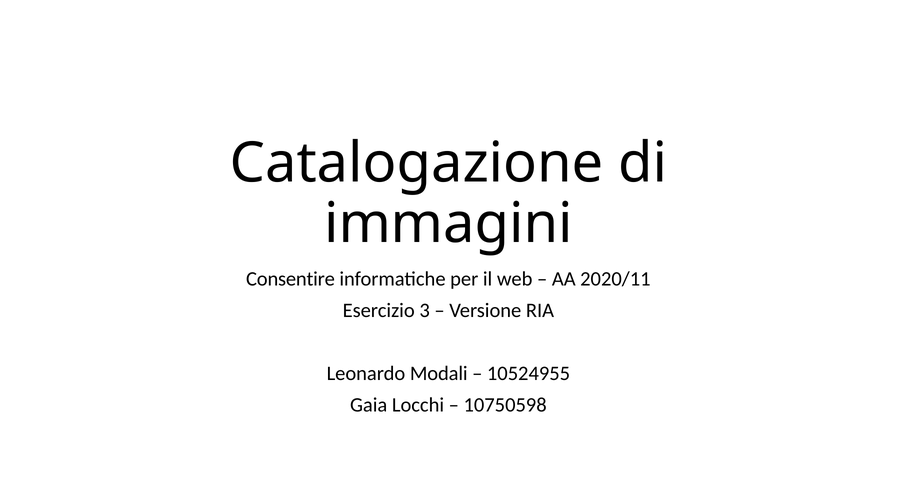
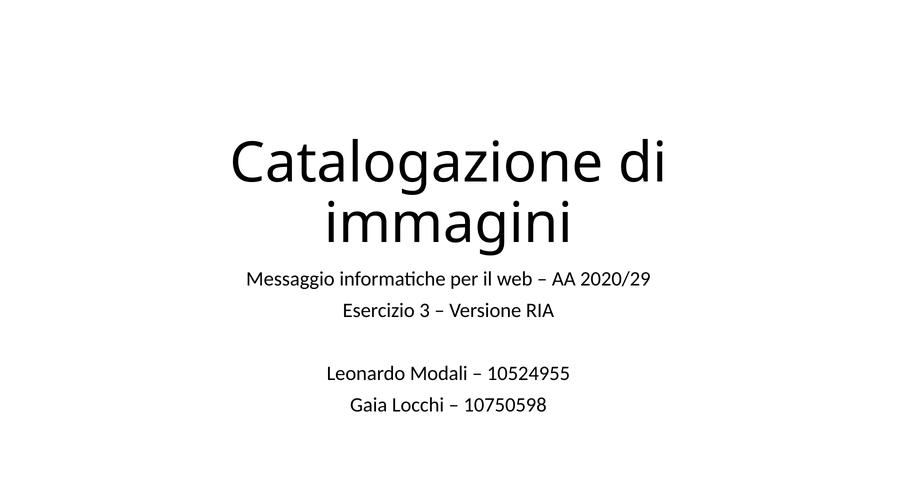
Consentire: Consentire -> Messaggio (290, 279)
2020/11: 2020/11 -> 2020/29 (615, 279)
